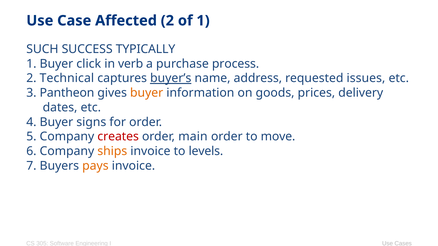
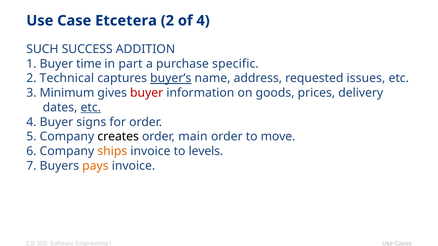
Affected: Affected -> Etcetera (126, 21)
of 1: 1 -> 4 (203, 21)
TYPICALLY: TYPICALLY -> ADDITION (145, 49)
click: click -> time (89, 64)
verb: verb -> part (130, 64)
process: process -> specific (235, 64)
Pantheon: Pantheon -> Minimum (67, 93)
buyer colour: orange -> red (147, 93)
etc underline: none -> present (91, 108)
creates colour: red -> black (118, 137)
